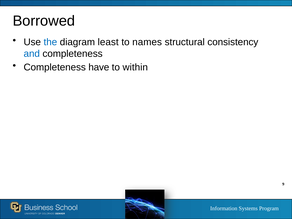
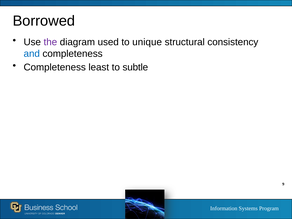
the colour: blue -> purple (50, 42)
least: least -> used (108, 42)
names: names -> unique (147, 42)
have: have -> least (99, 67)
within: within -> subtle (135, 67)
